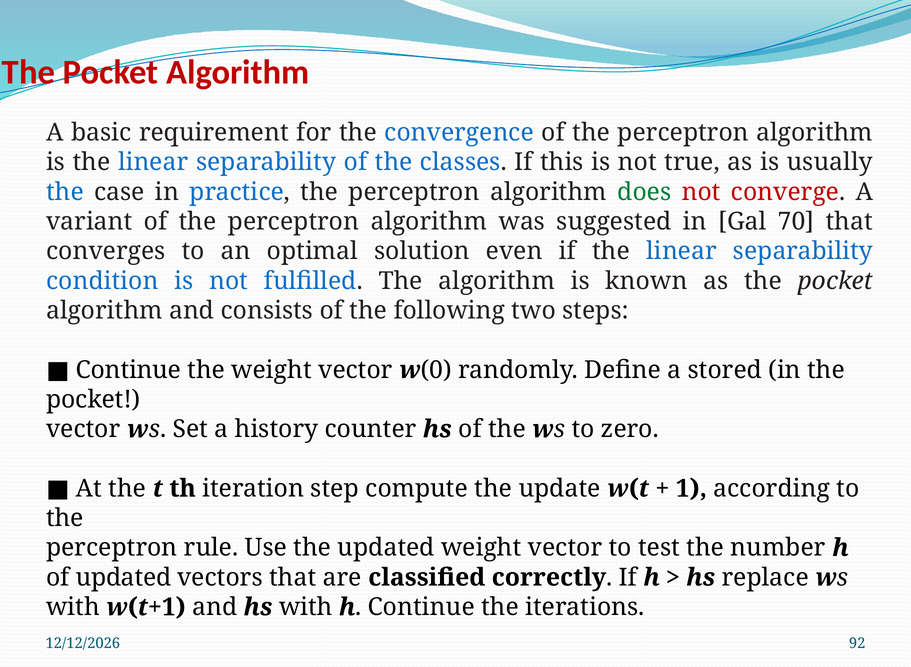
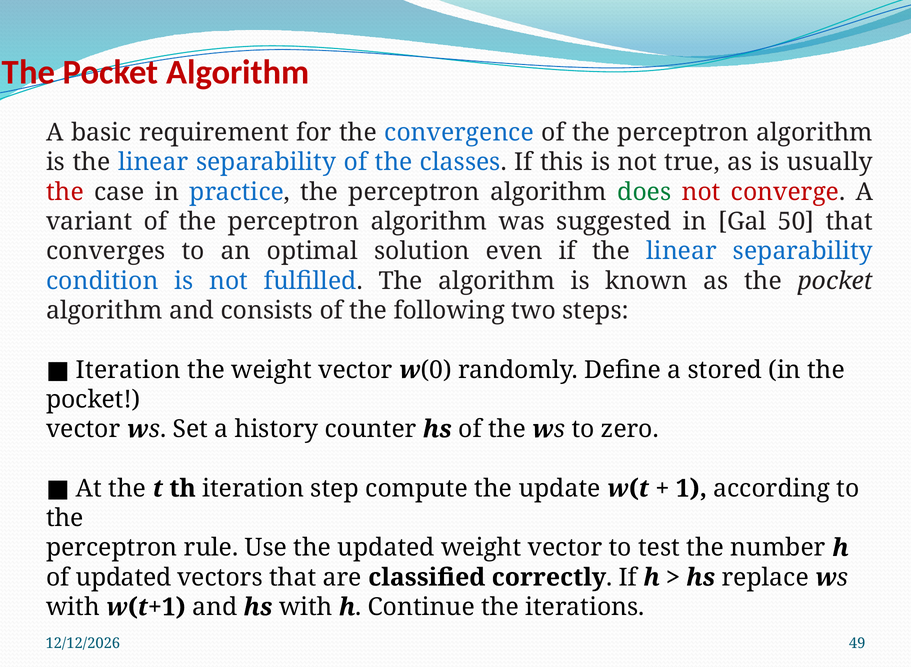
the colour: blue -> red (65, 192)
70: 70 -> 50 (796, 222)
Continue: Continue -> Iteration (128, 370)
92: 92 -> 49 (857, 644)
